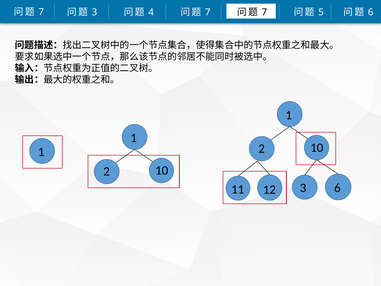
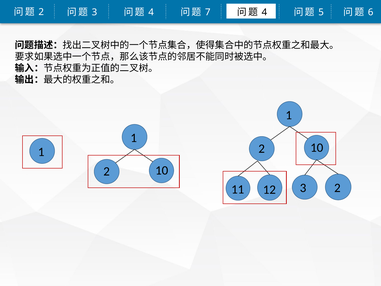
7: 7 -> 2 (41, 12)
7: 7 -> 4 (264, 12)
3 6: 6 -> 2 (337, 188)
